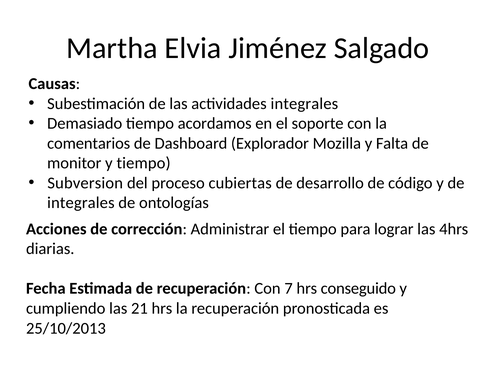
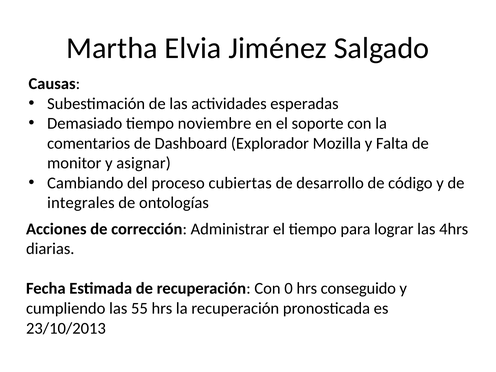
actividades integrales: integrales -> esperadas (304, 104)
acordamos: acordamos -> noviembre (215, 123)
y tiempo: tiempo -> asignar (144, 163)
Subversion: Subversion -> Cambiando (85, 183)
7: 7 -> 0 (289, 289)
21: 21 -> 55 (139, 308)
25/10/2013: 25/10/2013 -> 23/10/2013 (66, 328)
